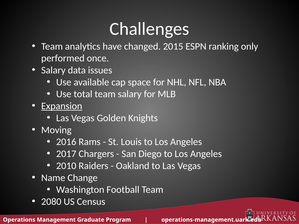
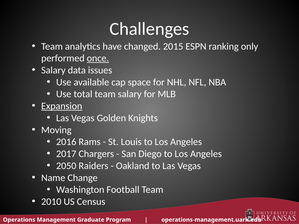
once underline: none -> present (98, 58)
2010: 2010 -> 2050 (66, 166)
2080: 2080 -> 2010 (51, 202)
